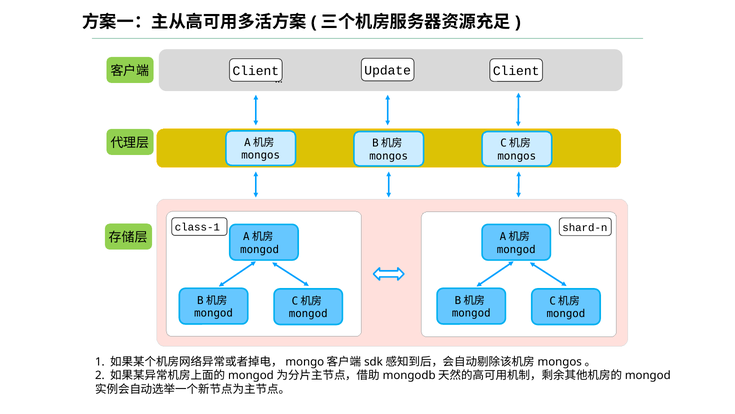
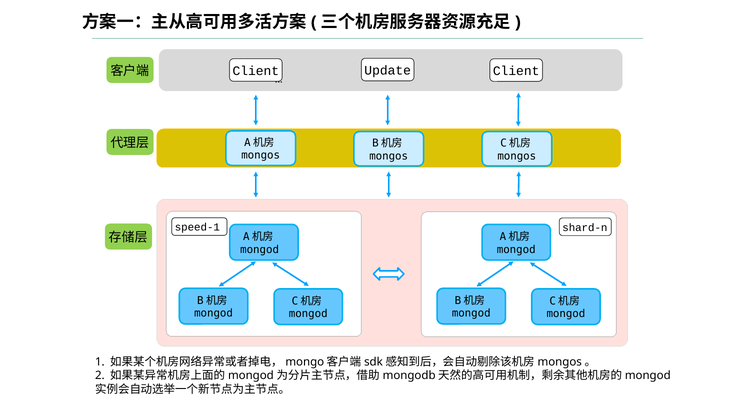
class-1: class-1 -> speed-1 (197, 227)
